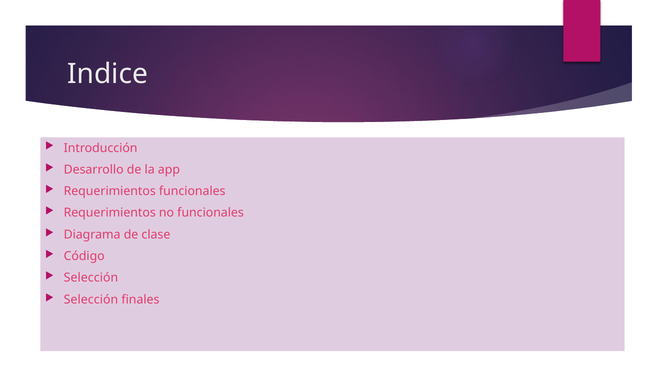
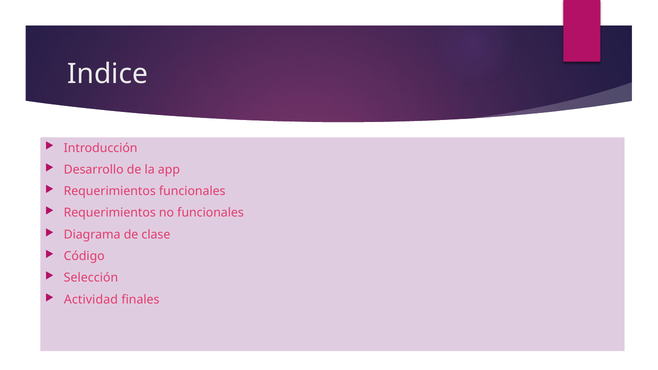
Selección: Selección -> Actividad (91, 300)
